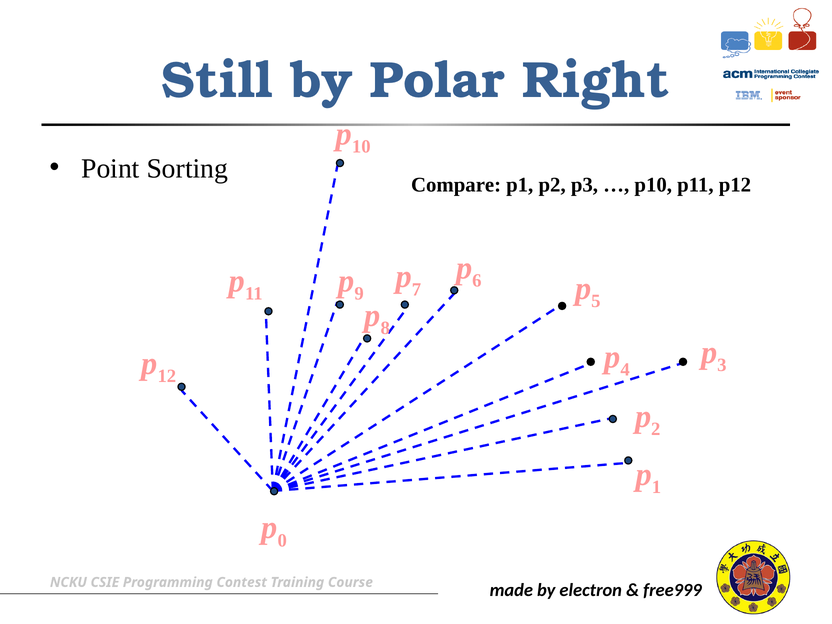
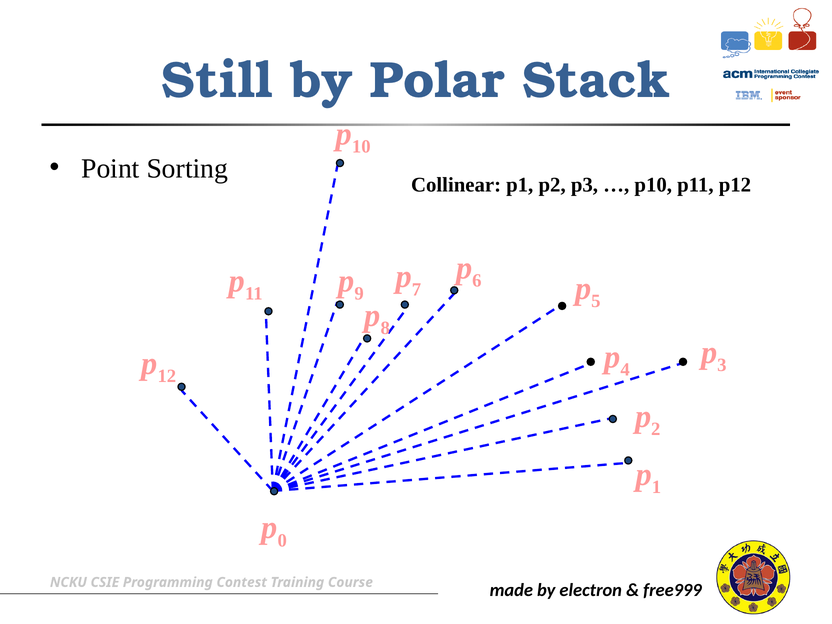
Right: Right -> Stack (596, 81)
Compare: Compare -> Collinear (456, 185)
